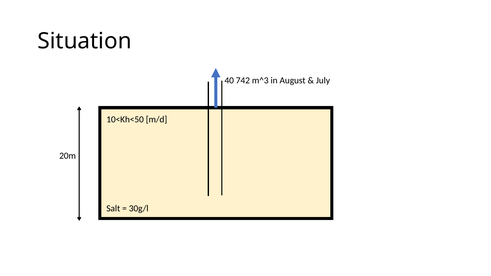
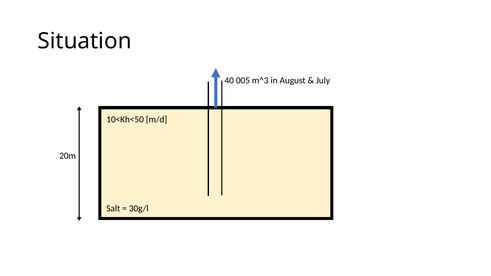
742: 742 -> 005 (243, 80)
